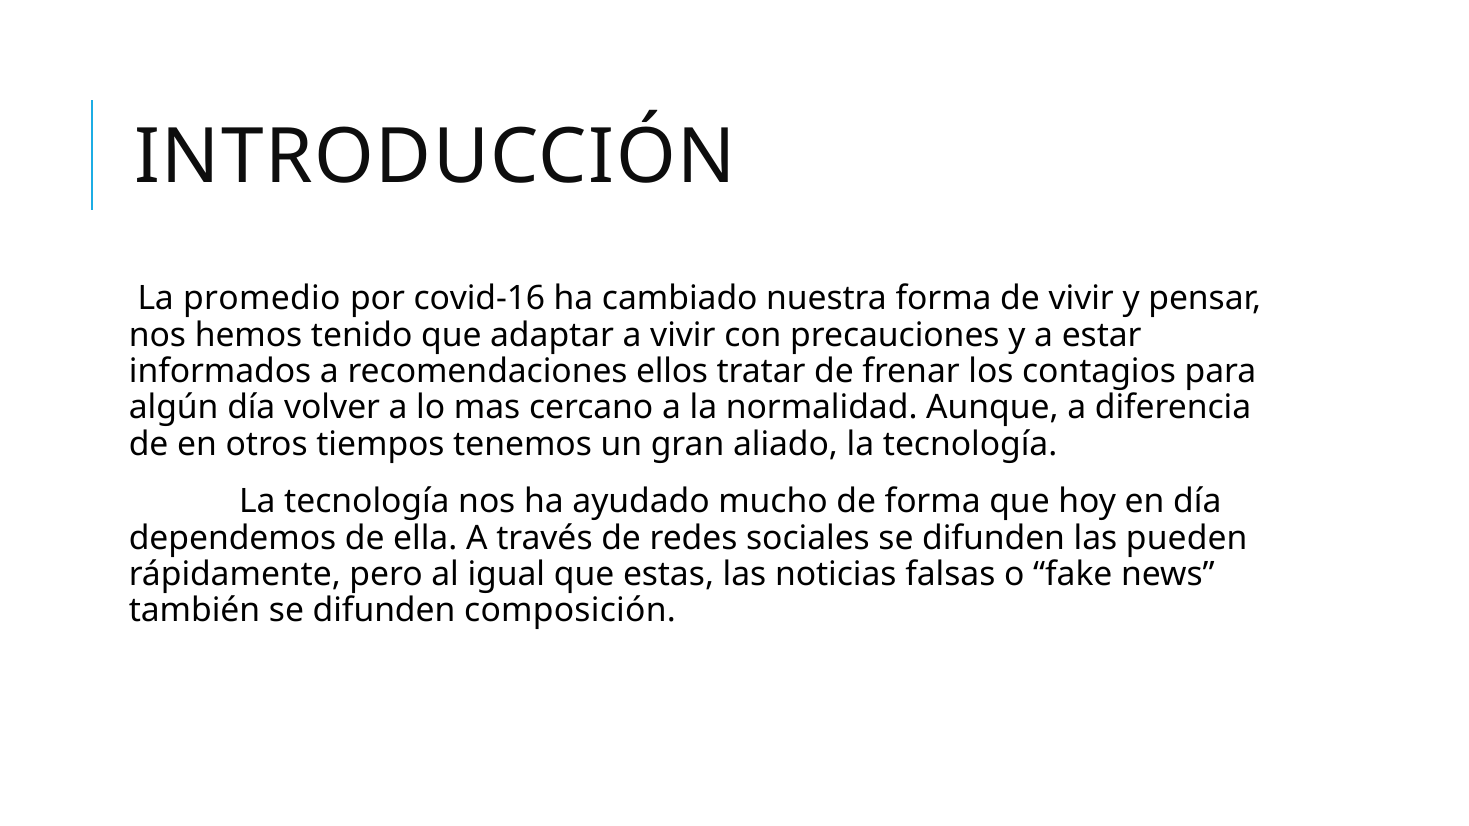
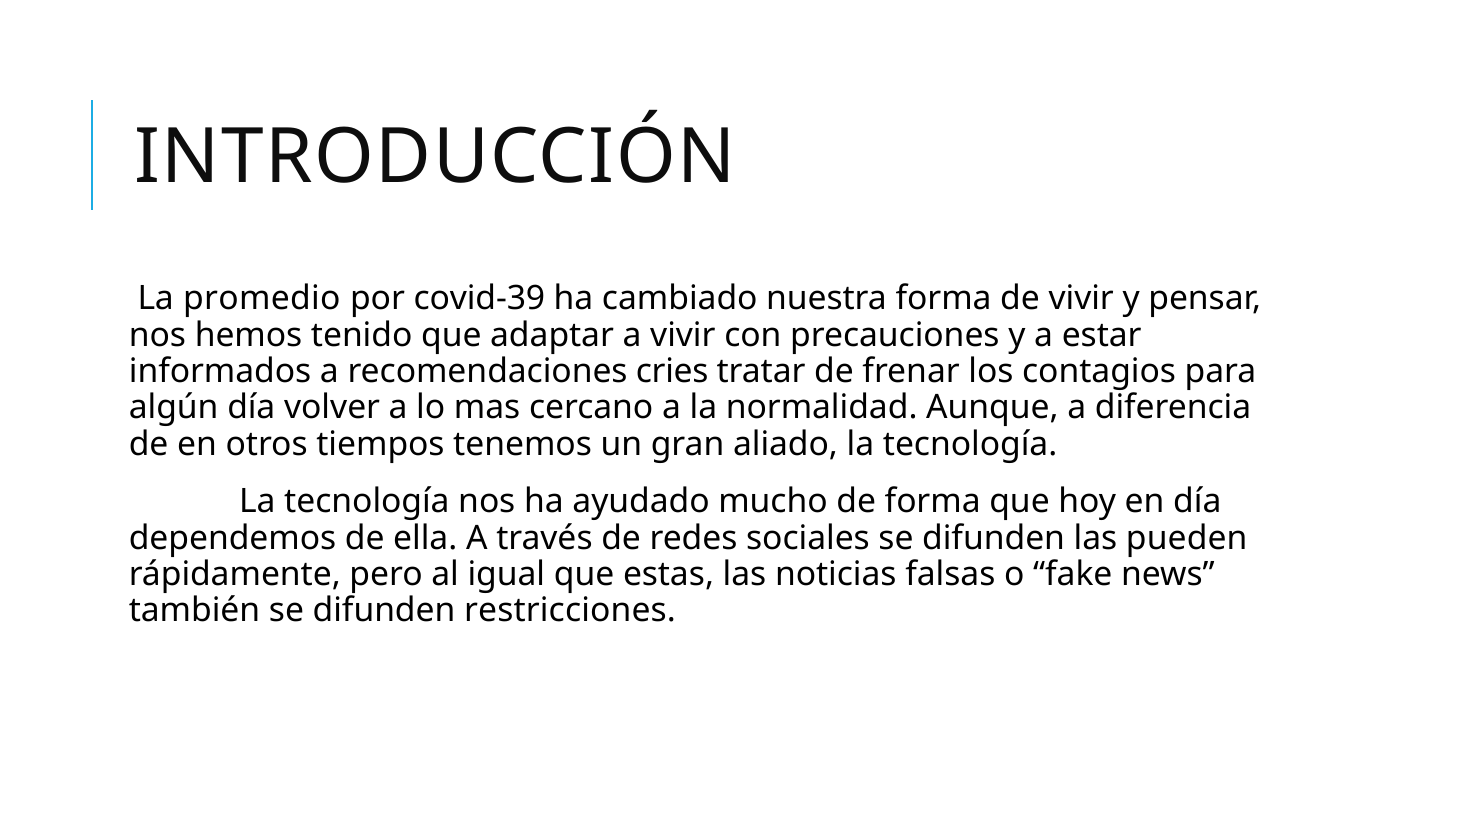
covid-16: covid-16 -> covid-39 (479, 299)
ellos: ellos -> cries (672, 372)
composición: composición -> restricciones (570, 611)
